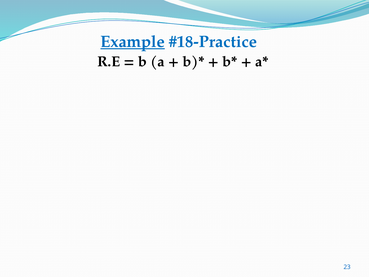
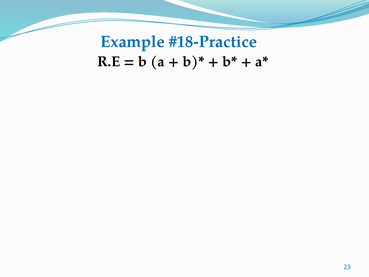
Example underline: present -> none (133, 42)
